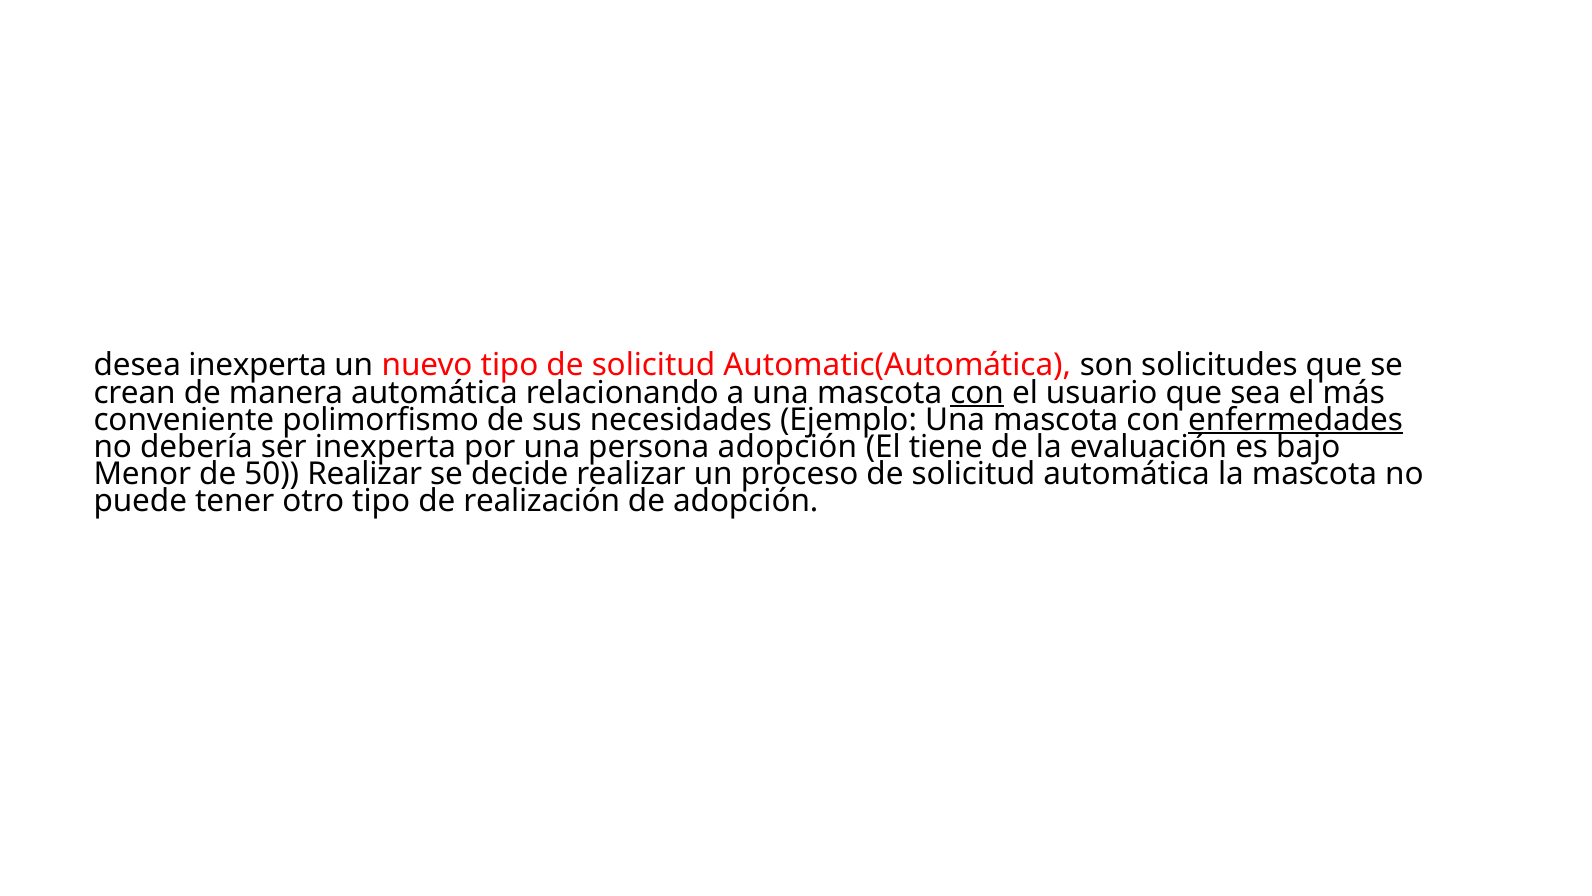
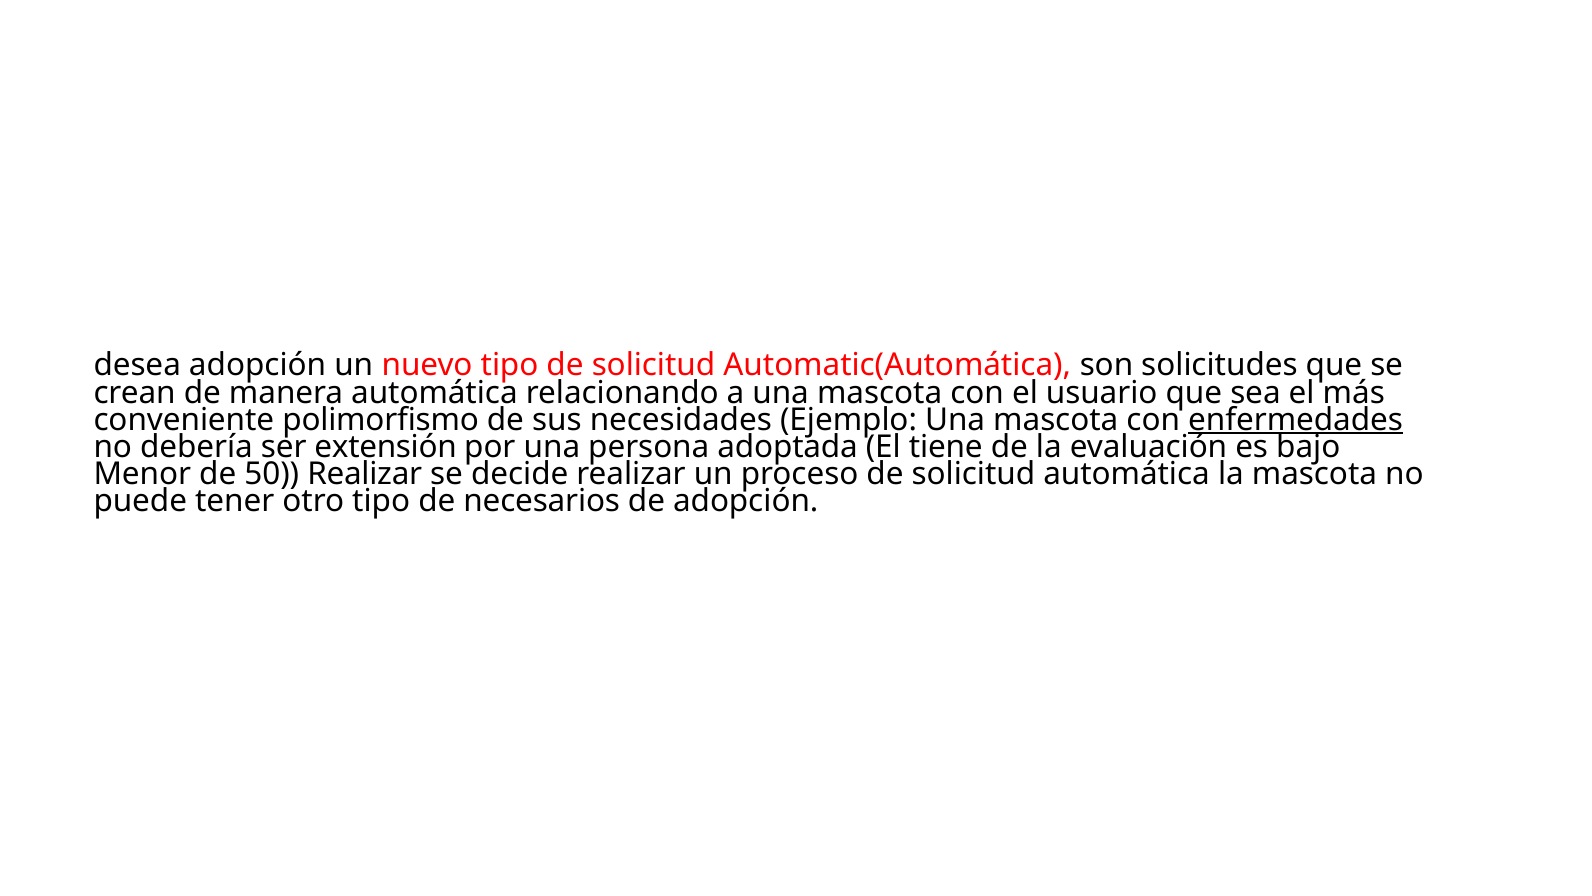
desea inexperta: inexperta -> adopción (258, 365)
con underline: present -> none (977, 392)
ser inexperta: inexperta -> extensión (386, 447)
persona adopción: adopción -> adoptada (788, 447)
realización: realización -> necesarios (542, 501)
